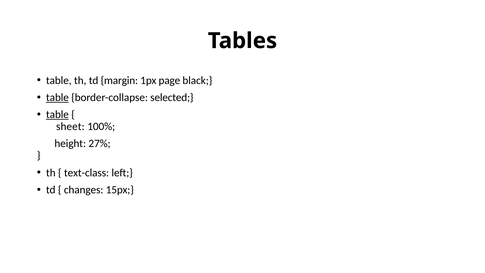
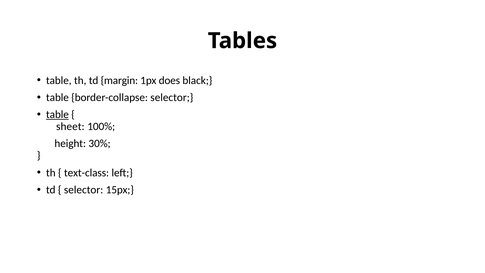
page: page -> does (169, 80)
table underline: present -> none (57, 97)
border-collapse selected: selected -> selector (172, 97)
27%: 27% -> 30% (100, 144)
changes: changes -> selector (84, 190)
